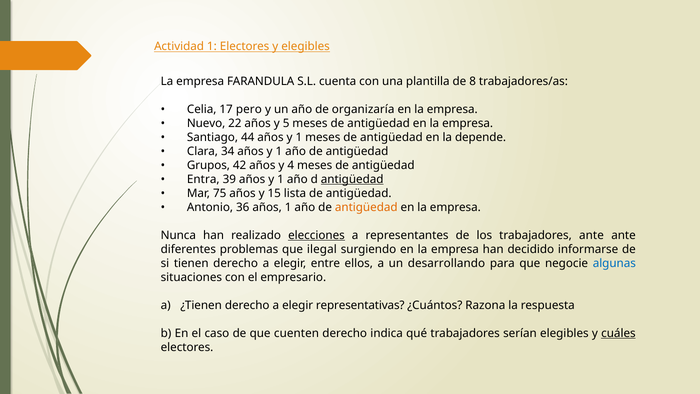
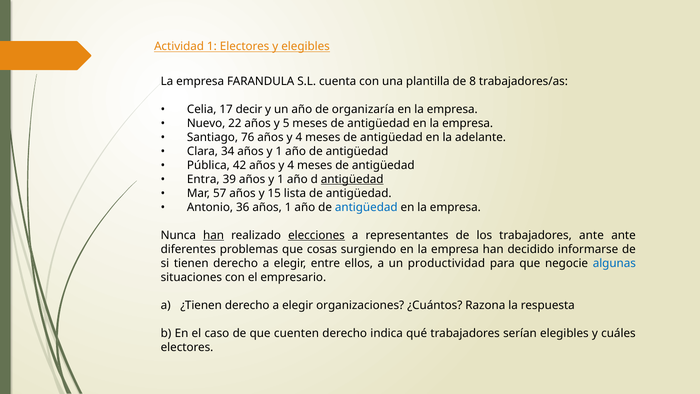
pero: pero -> decir (249, 109)
44: 44 -> 76 (248, 137)
1: 1 -> 4 (299, 137)
depende: depende -> adelante (480, 137)
Grupos: Grupos -> Pública (208, 165)
75: 75 -> 57 (220, 193)
antigüedad colour: orange -> blue (366, 207)
han underline: none -> present (214, 235)
ilegal: ilegal -> cosas (322, 249)
desarrollando: desarrollando -> productividad (446, 263)
representativas: representativas -> organizaciones (360, 305)
cuáles underline: present -> none (618, 333)
